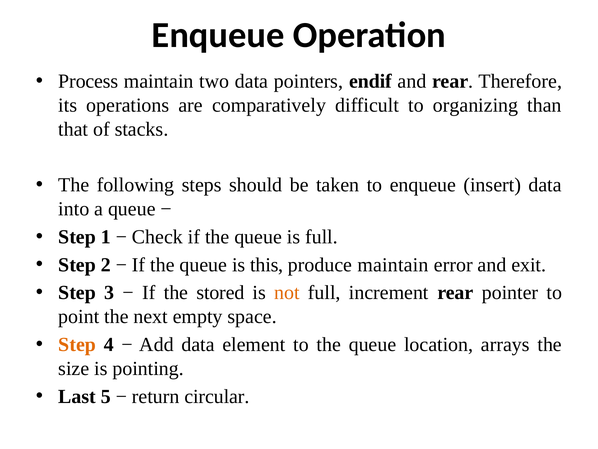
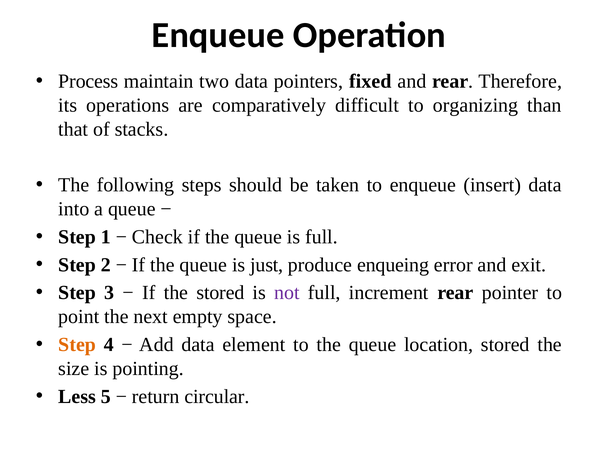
endif: endif -> fixed (370, 81)
this: this -> just (267, 264)
produce maintain: maintain -> enqueing (393, 264)
not colour: orange -> purple (287, 292)
location arrays: arrays -> stored (505, 344)
Last: Last -> Less (77, 396)
